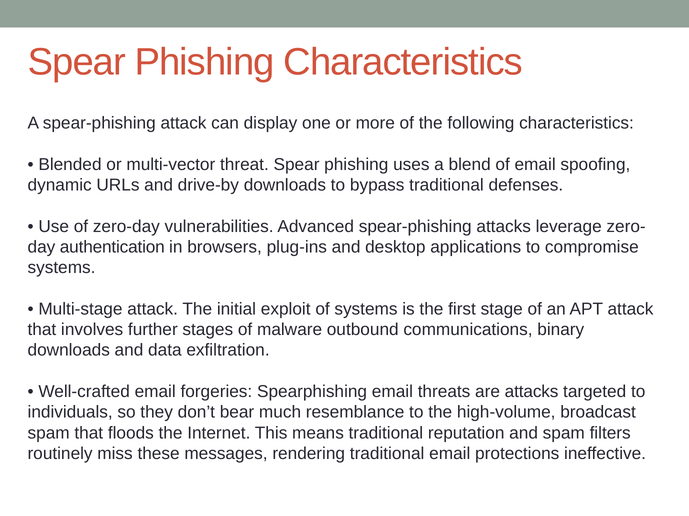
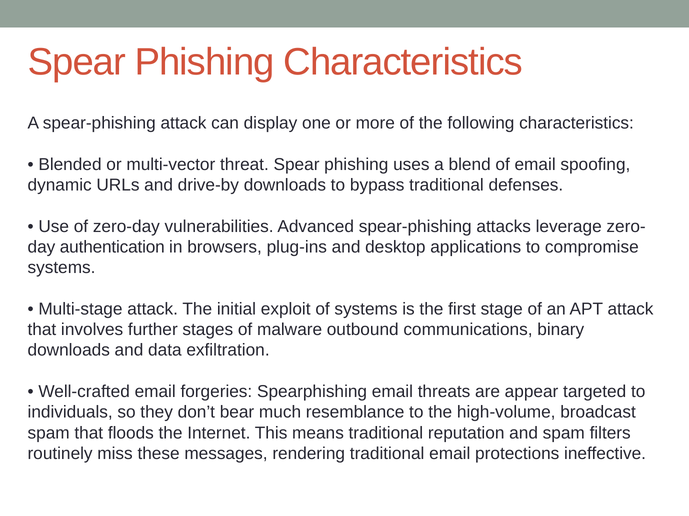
are attacks: attacks -> appear (532, 392)
